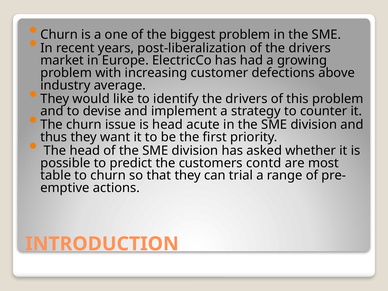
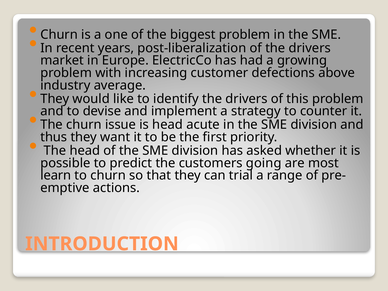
contd: contd -> going (264, 163)
table: table -> learn (56, 175)
